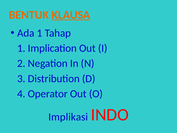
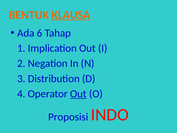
Ada 1: 1 -> 6 (40, 33)
Out underline: none -> present (78, 94)
Implikasi: Implikasi -> Proposisi (68, 117)
